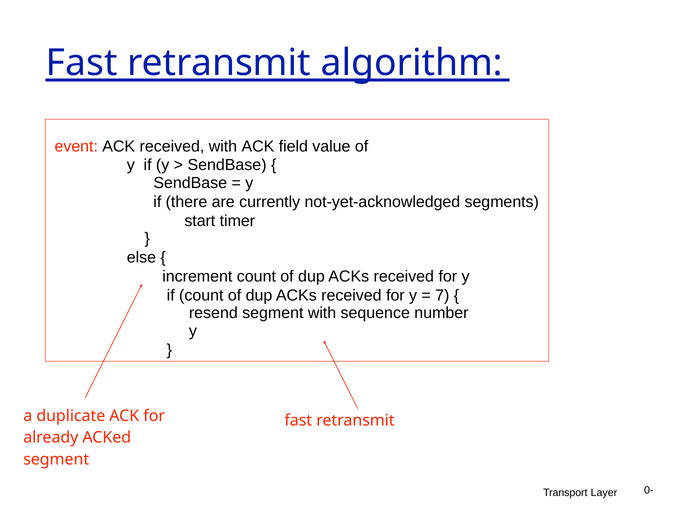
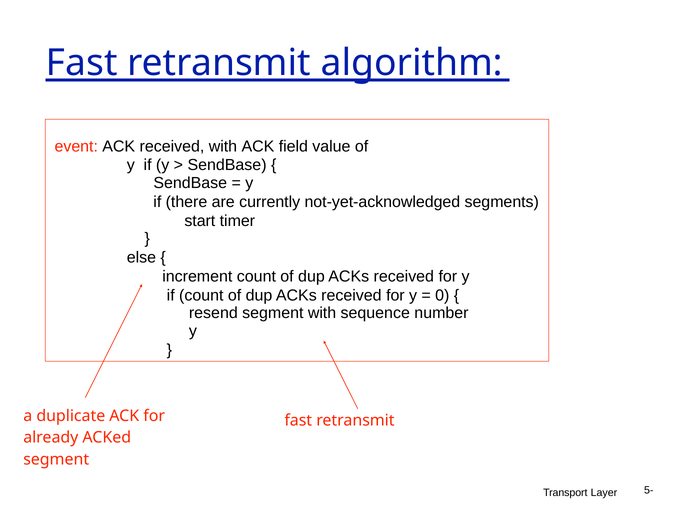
7: 7 -> 0 (442, 296)
0-: 0- -> 5- (649, 491)
